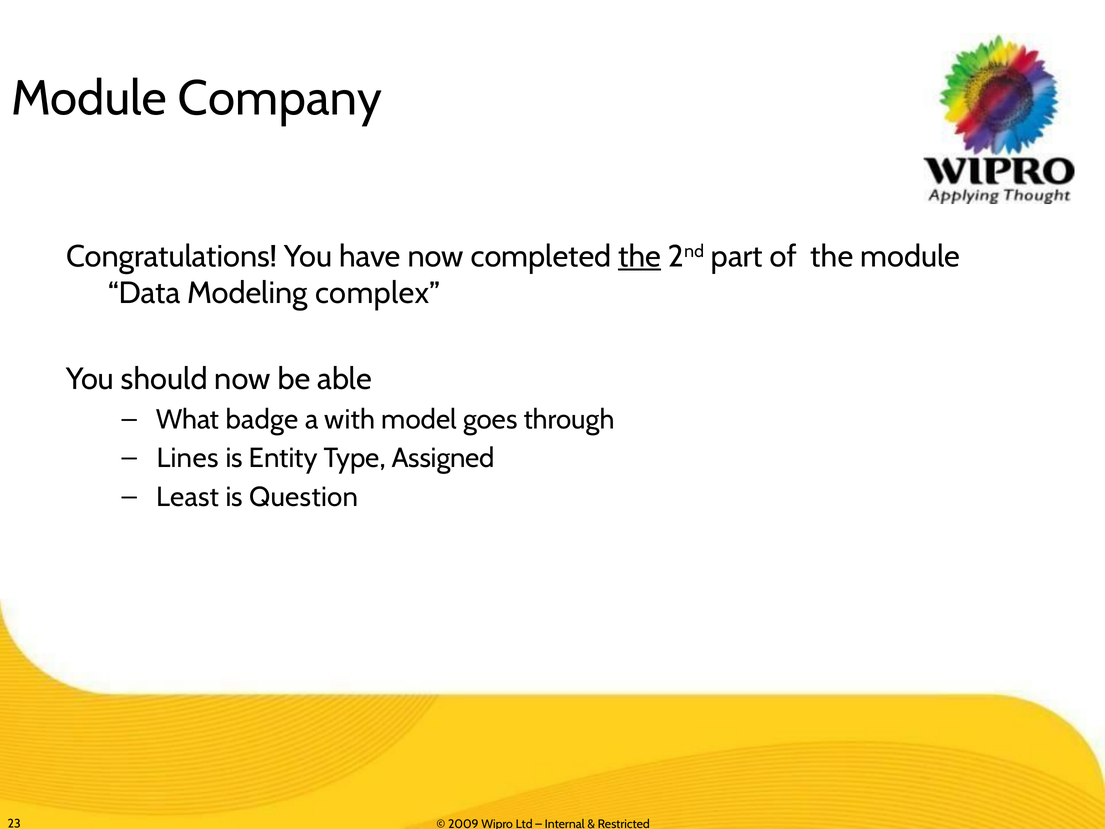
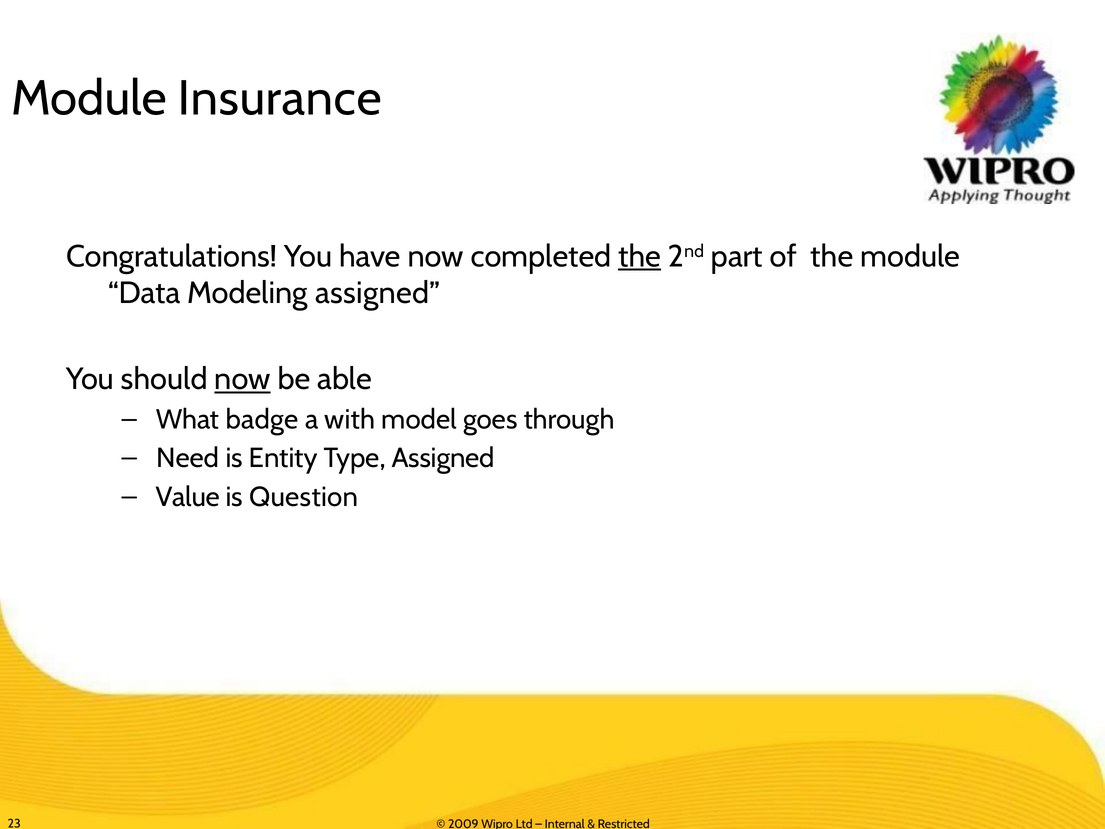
Company: Company -> Insurance (280, 99)
Modeling complex: complex -> assigned (378, 293)
now underline: none -> present (243, 379)
Lines: Lines -> Need (188, 458)
Least: Least -> Value (188, 497)
